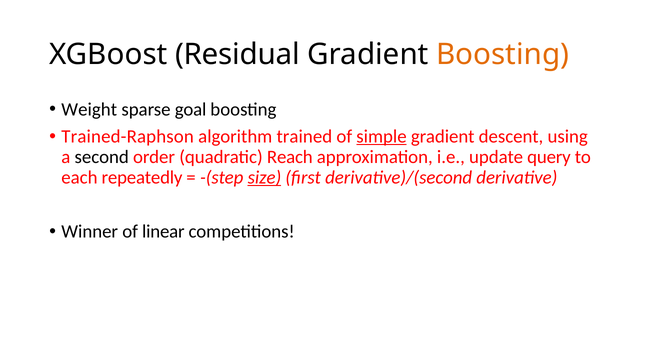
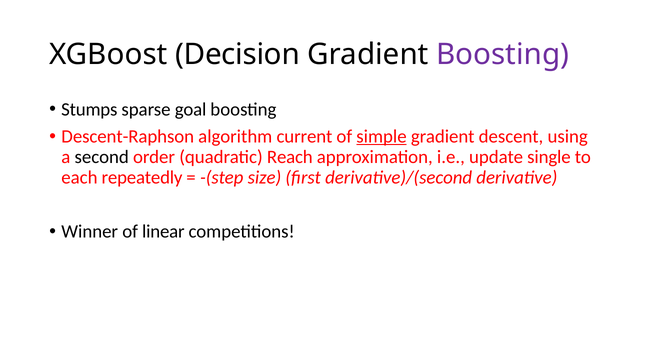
Residual: Residual -> Decision (237, 54)
Boosting colour: orange -> purple (503, 54)
Weight: Weight -> Stumps (89, 109)
Trained-Raphson: Trained-Raphson -> Descent-Raphson (128, 136)
trained: trained -> current (304, 136)
query: query -> single (549, 157)
size underline: present -> none (264, 177)
